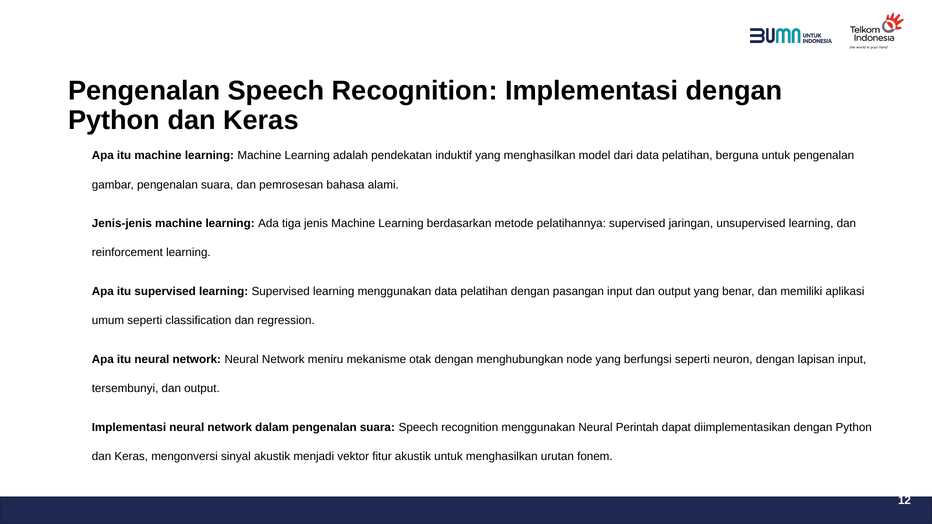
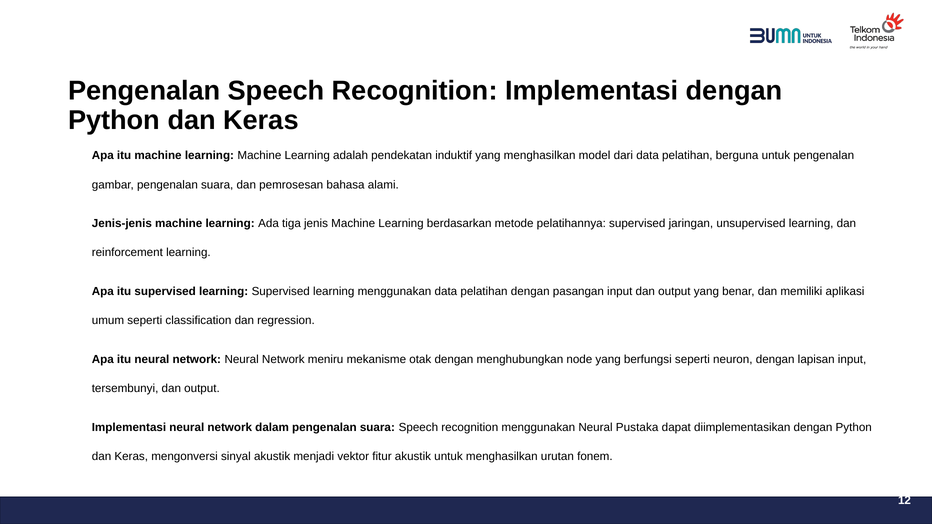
Perintah: Perintah -> Pustaka (637, 427)
